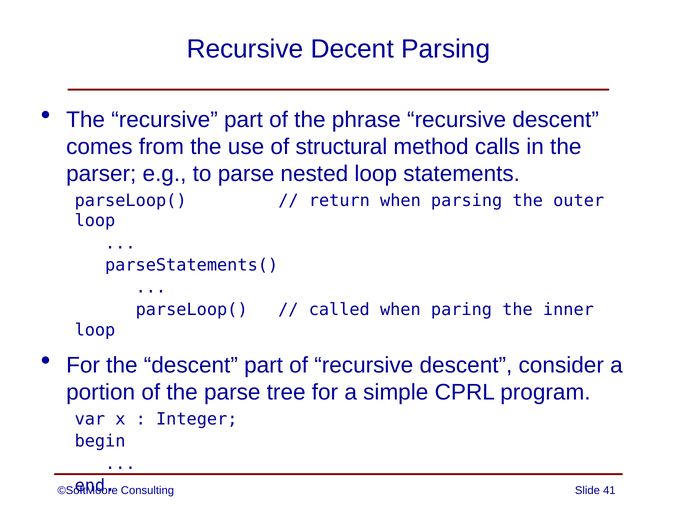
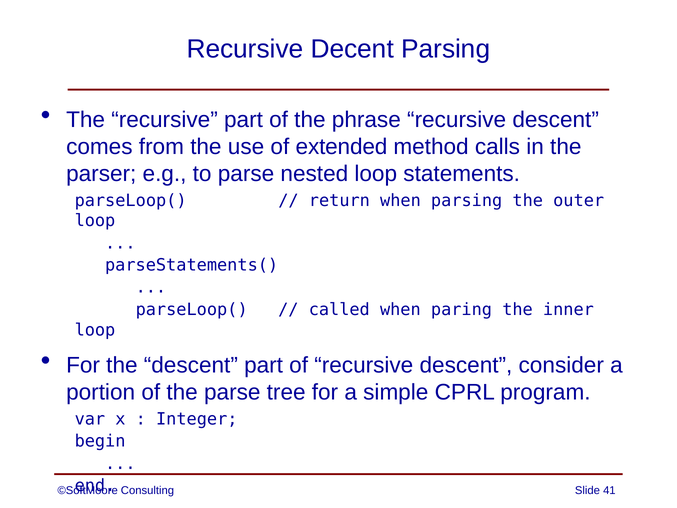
structural: structural -> extended (341, 147)
